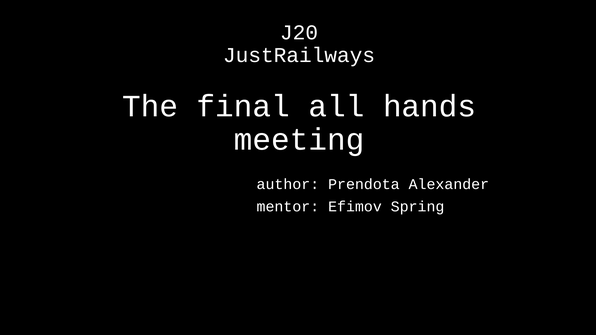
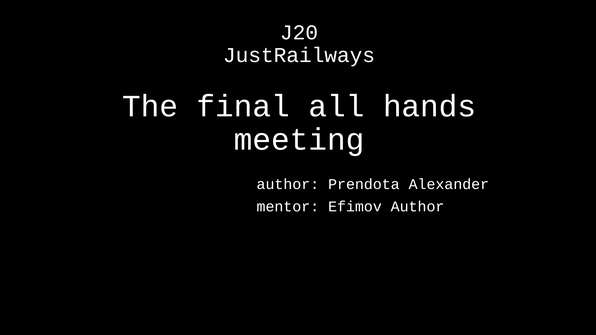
Efimov Spring: Spring -> Author (418, 207)
